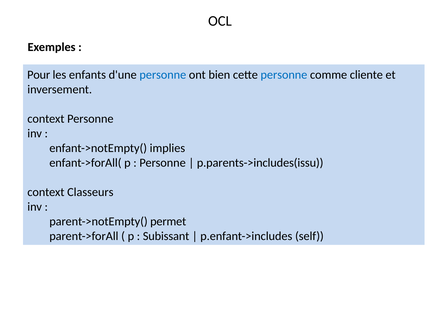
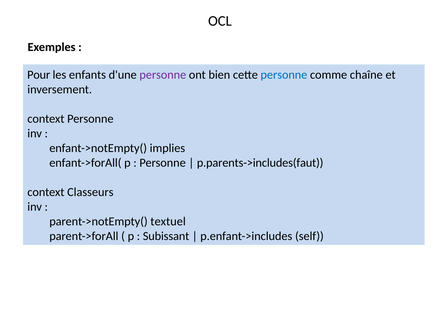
personne colour: blue -> purple (163, 75)
cliente: cliente -> chaîne (366, 75)
p.parents->includes(issu: p.parents->includes(issu -> p.parents->includes(faut (260, 163)
permet: permet -> textuel (168, 221)
